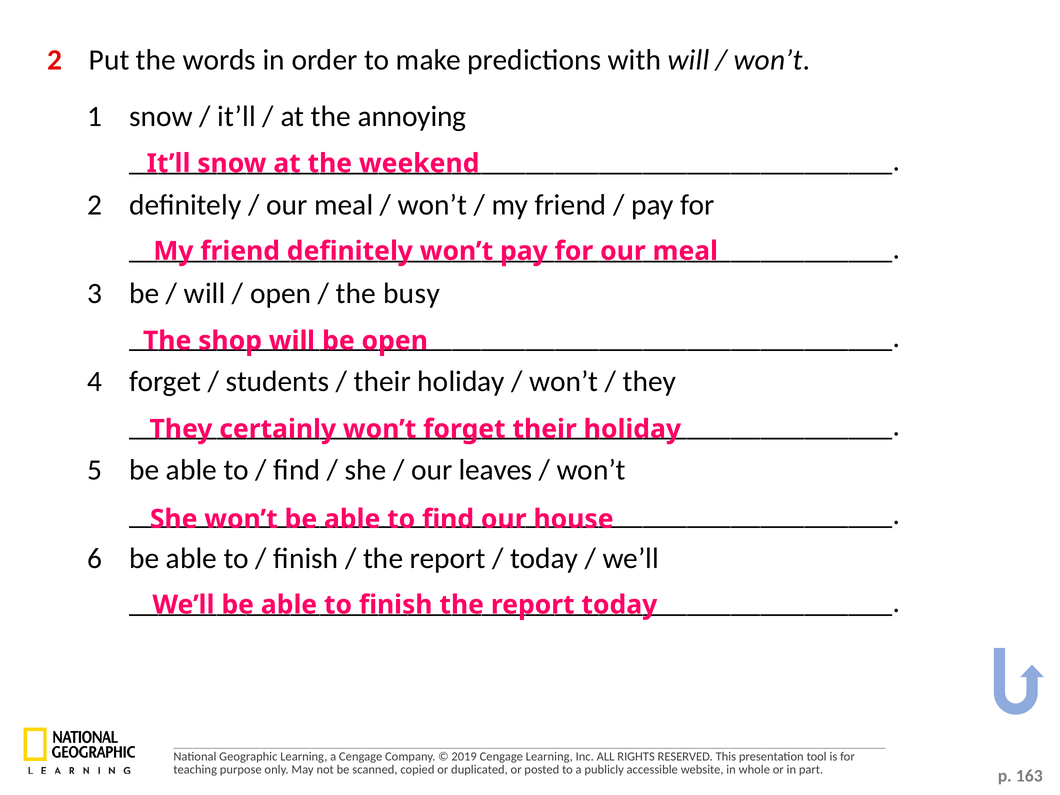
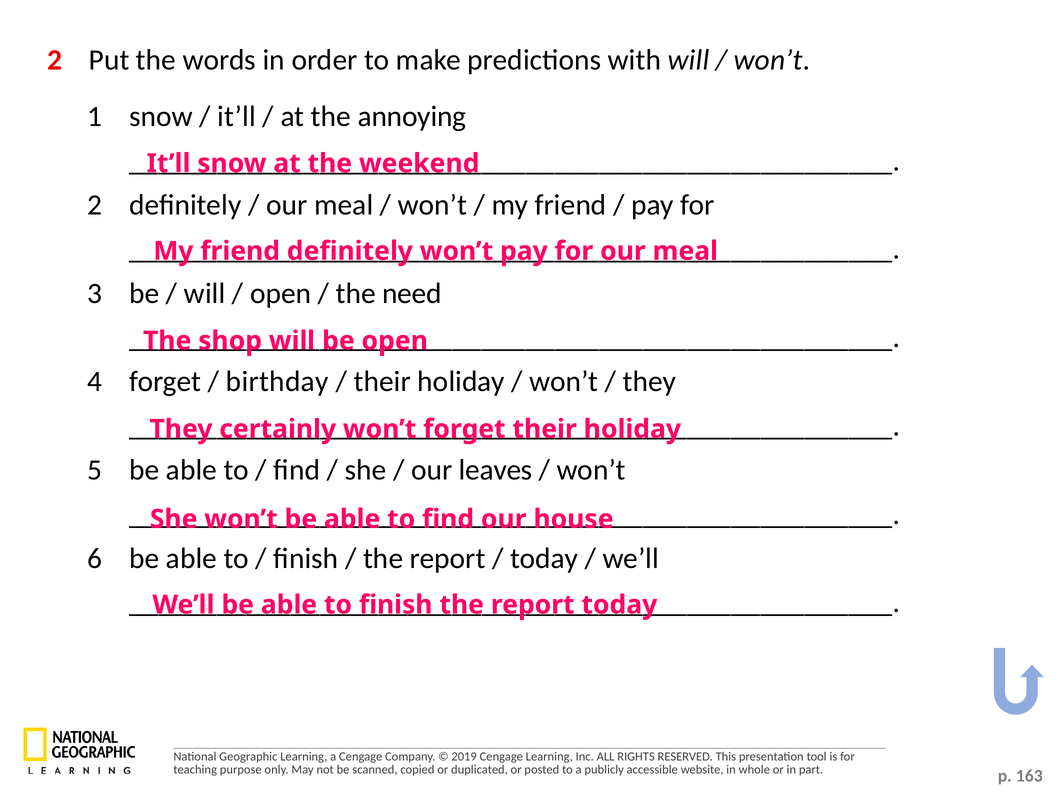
busy: busy -> need (412, 293)
students: students -> birthday (277, 382)
